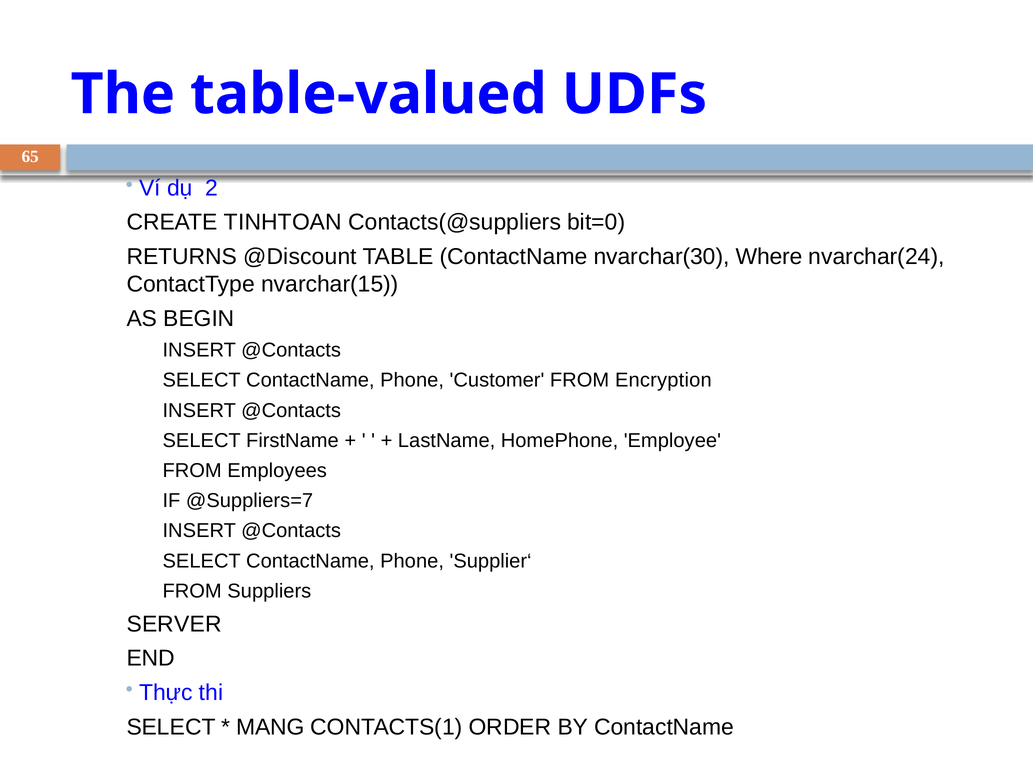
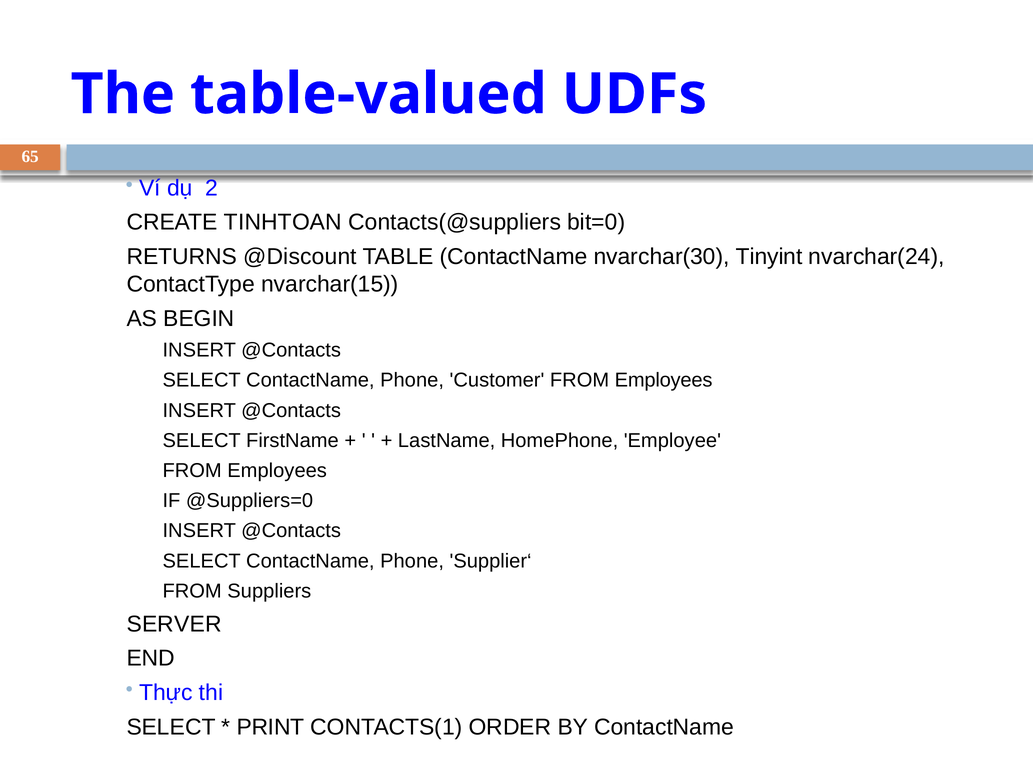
Where: Where -> Tinyint (769, 257)
Customer FROM Encryption: Encryption -> Employees (664, 381)
@Suppliers=7: @Suppliers=7 -> @Suppliers=0 (250, 501)
MANG: MANG -> PRINT (270, 728)
